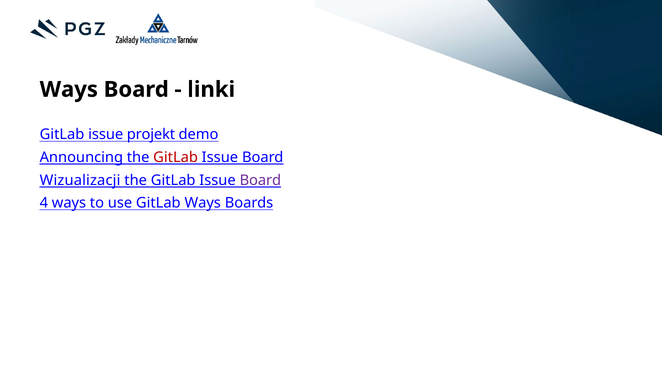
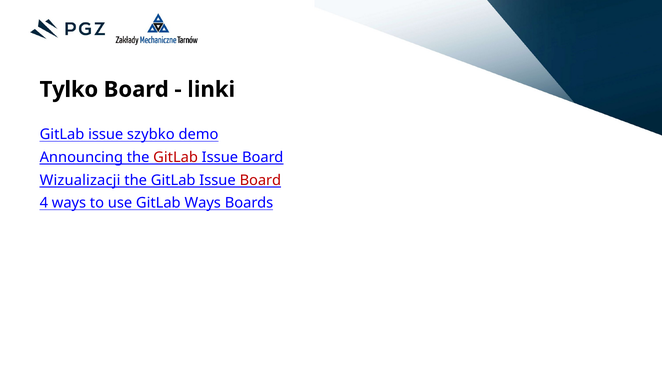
Ways: Ways -> Tylko (69, 90)
projekt: projekt -> szybko (151, 135)
Board colour: purple -> red (260, 180)
